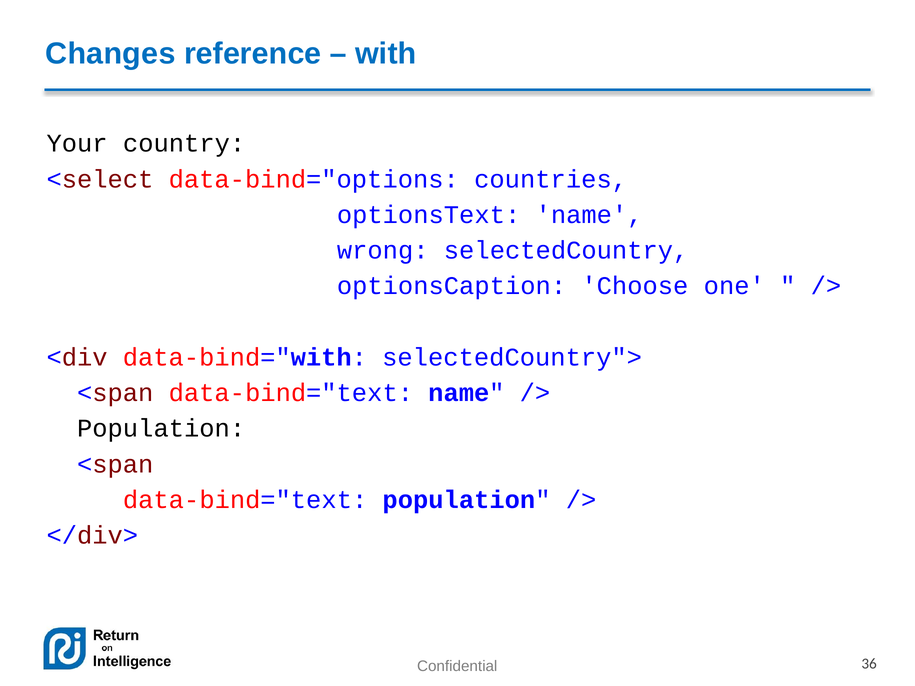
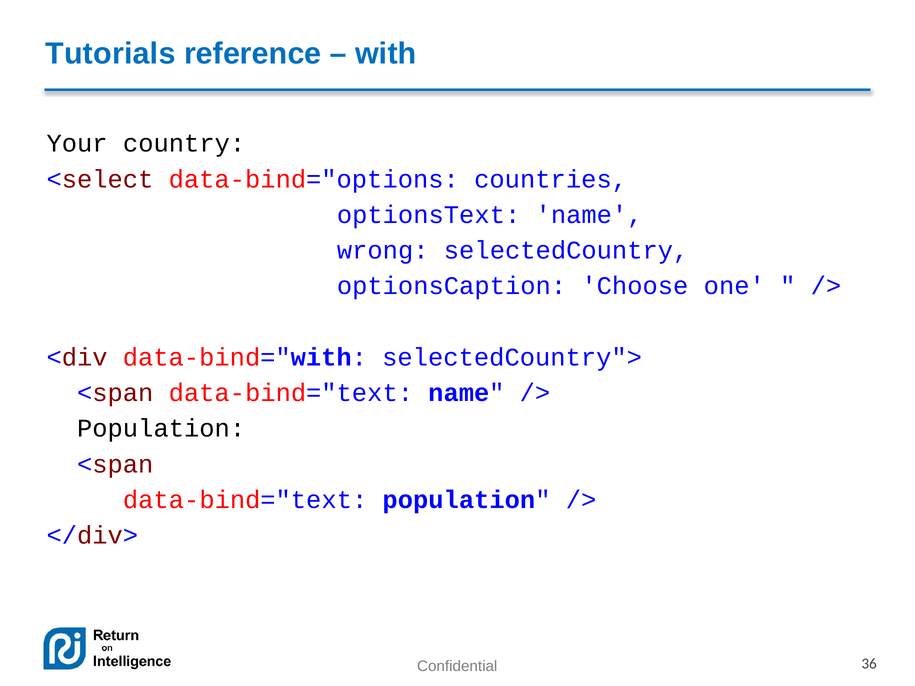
Changes: Changes -> Tutorials (110, 54)
